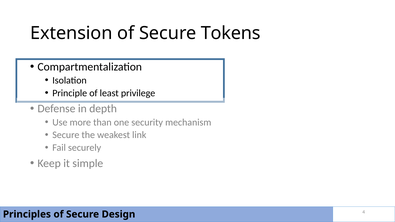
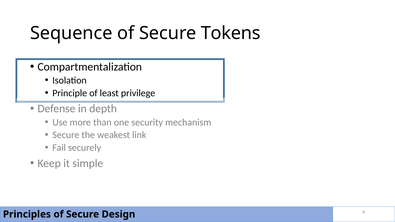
Extension: Extension -> Sequence (71, 33)
